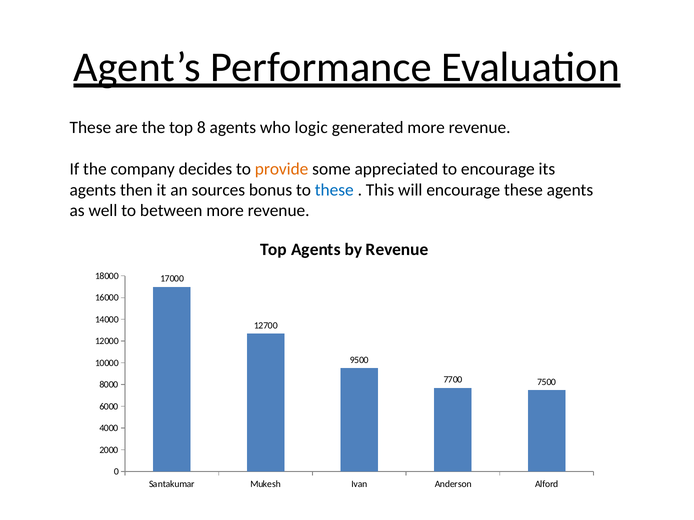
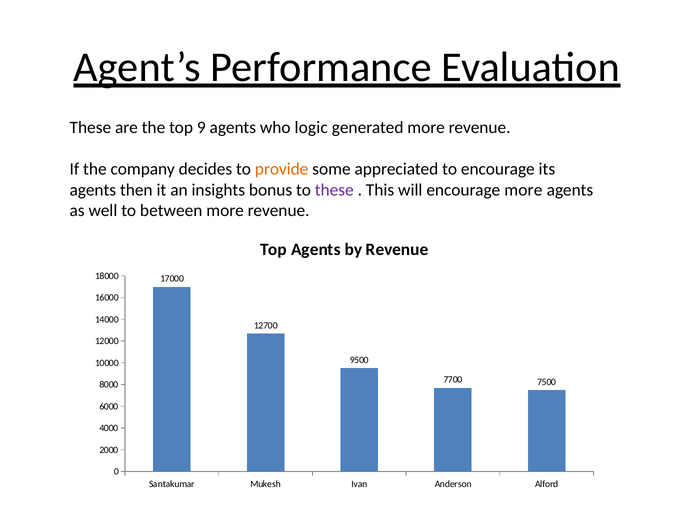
8: 8 -> 9 (201, 128)
sources: sources -> insights (218, 190)
these colour: blue -> purple (334, 190)
encourage these: these -> more (523, 190)
